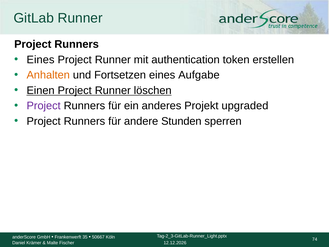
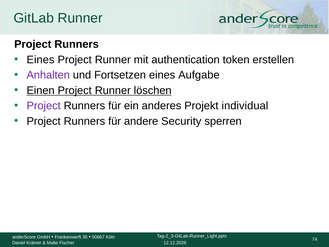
Anhalten colour: orange -> purple (48, 75)
upgraded: upgraded -> individual (245, 106)
Stunden: Stunden -> Security (181, 121)
